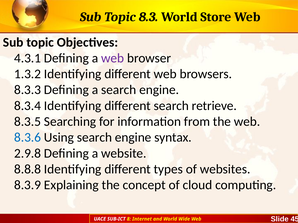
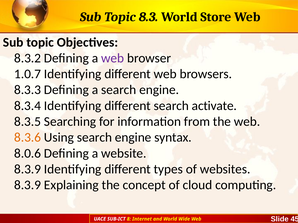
4.3.1: 4.3.1 -> 8.3.2 (28, 58)
1.3.2: 1.3.2 -> 1.0.7 (28, 74)
retrieve: retrieve -> activate (214, 106)
8.3.6 colour: blue -> orange (28, 138)
2.9.8: 2.9.8 -> 8.0.6 (28, 154)
8.8.8: 8.8.8 -> 8.3.9 (28, 170)
